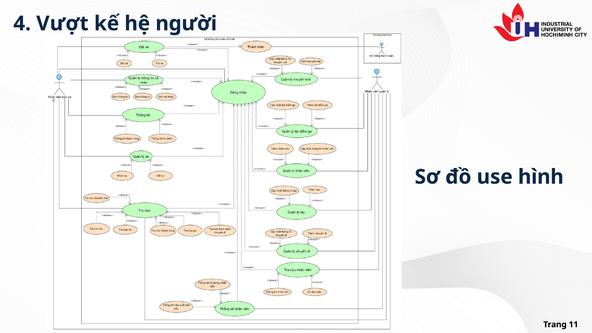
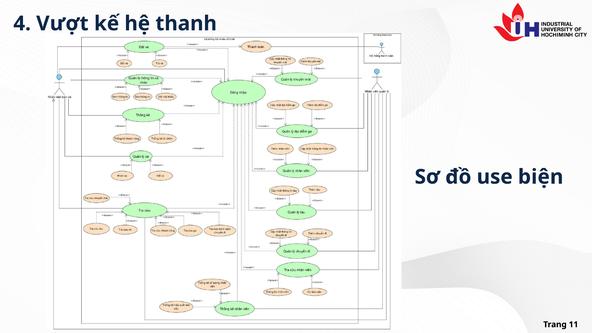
người: người -> thanh (186, 24)
hình: hình -> biện (541, 177)
